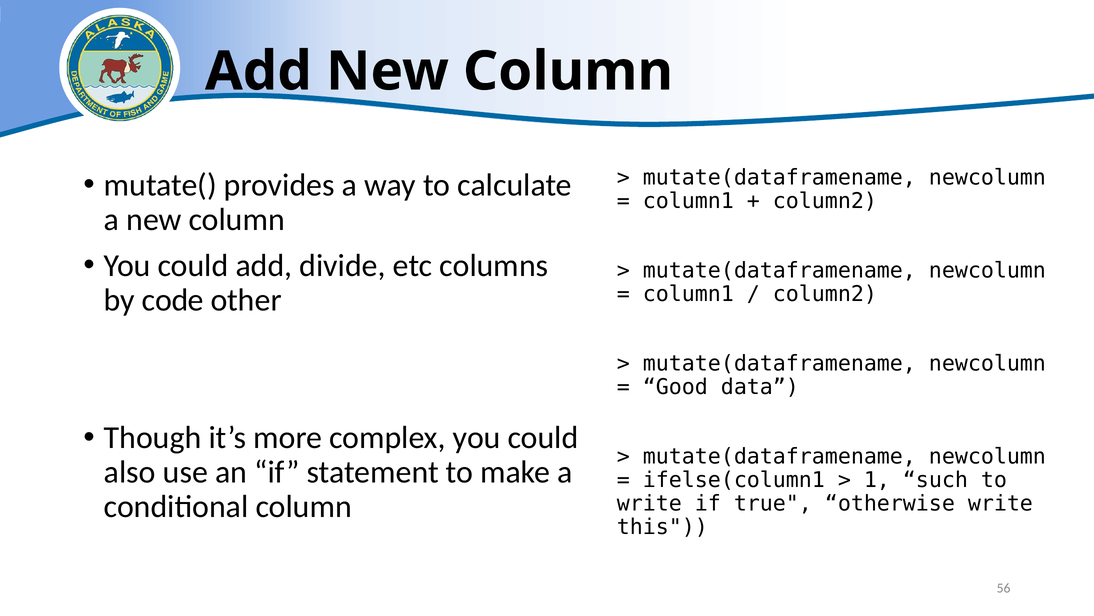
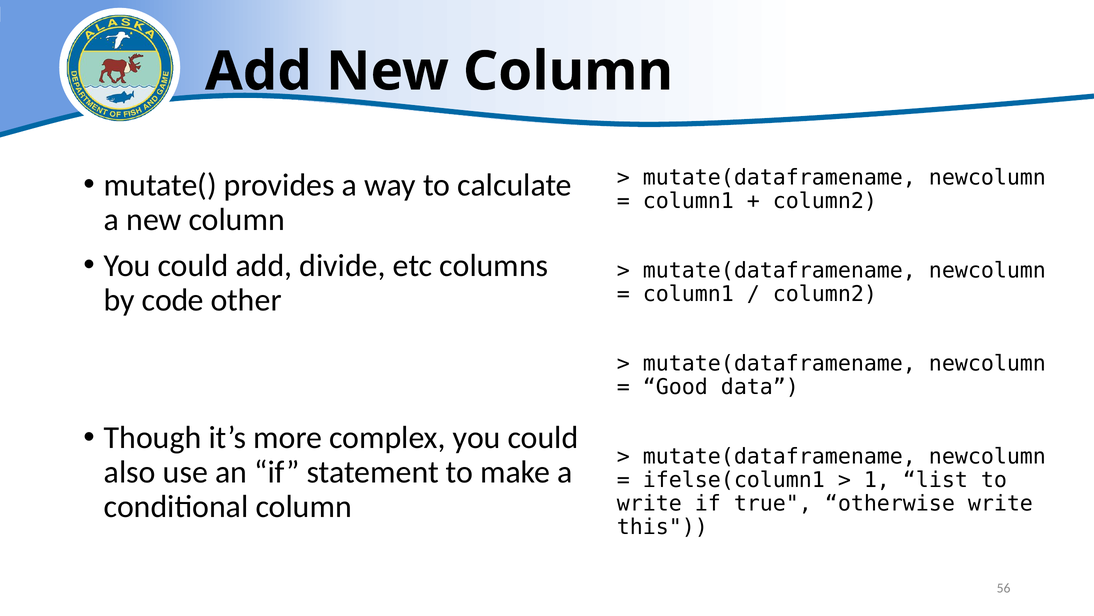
such: such -> list (935, 480)
